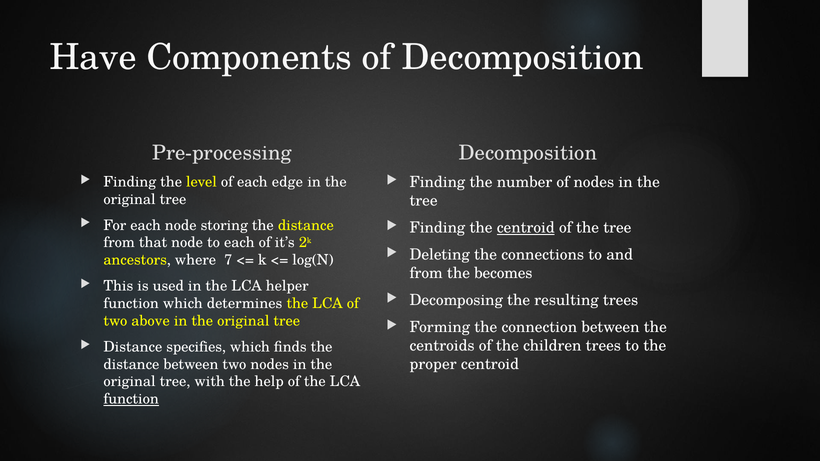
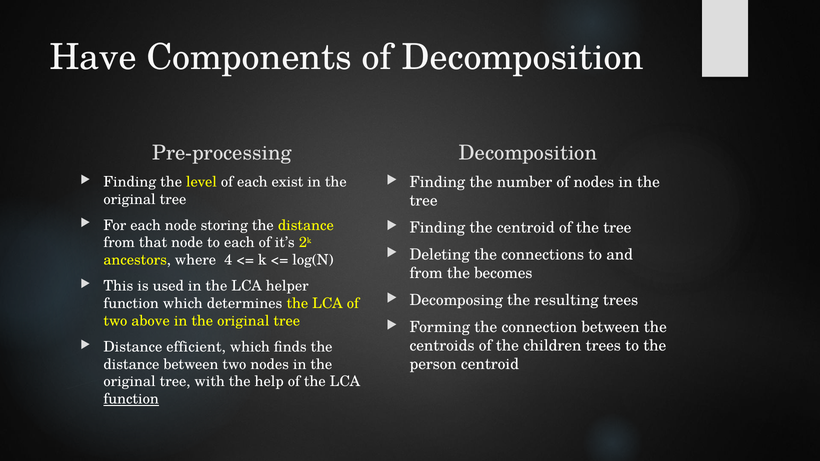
edge: edge -> exist (287, 182)
centroid underline: present -> none (526, 228)
7: 7 -> 4 (228, 260)
specifies: specifies -> efficient (196, 347)
proper: proper -> person (433, 364)
